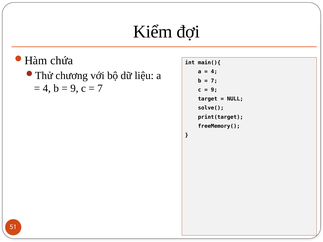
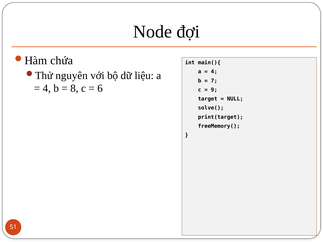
Kiểm: Kiểm -> Node (153, 32)
chương: chương -> nguyên (72, 76)
9: 9 -> 8 (74, 89)
7: 7 -> 6 (100, 89)
